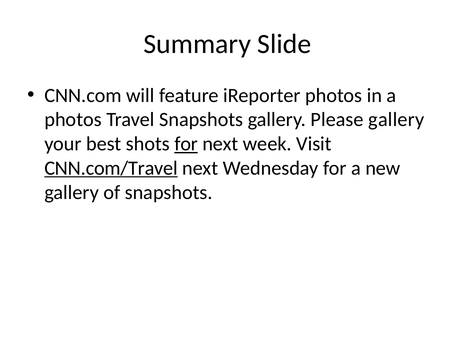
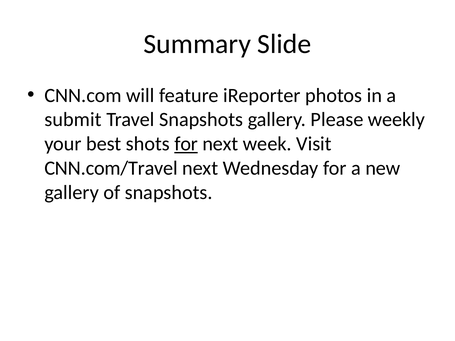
photos: photos -> submit (73, 120)
Please gallery: gallery -> weekly (396, 120)
CNN.com/Travel underline: present -> none (111, 168)
